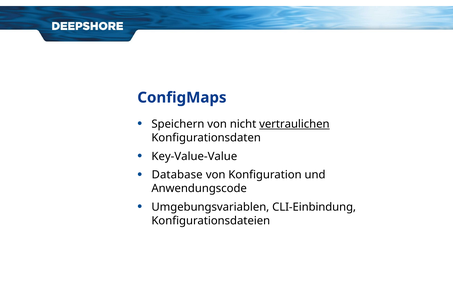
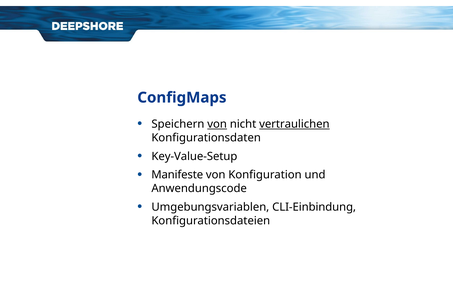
von underline: none -> present (217, 124)
Key-Value-Value: Key-Value-Value -> Key-Value-Setup (194, 156)
Database: Database -> Manifeste (177, 175)
